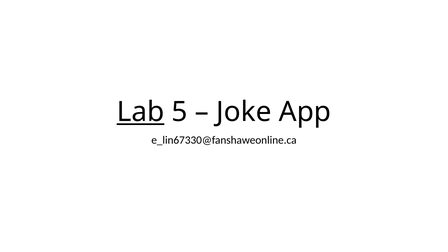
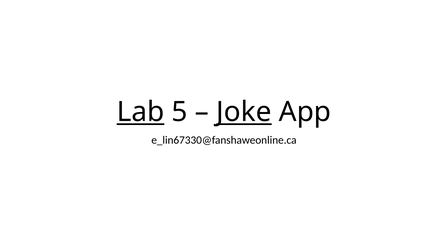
Joke underline: none -> present (244, 112)
